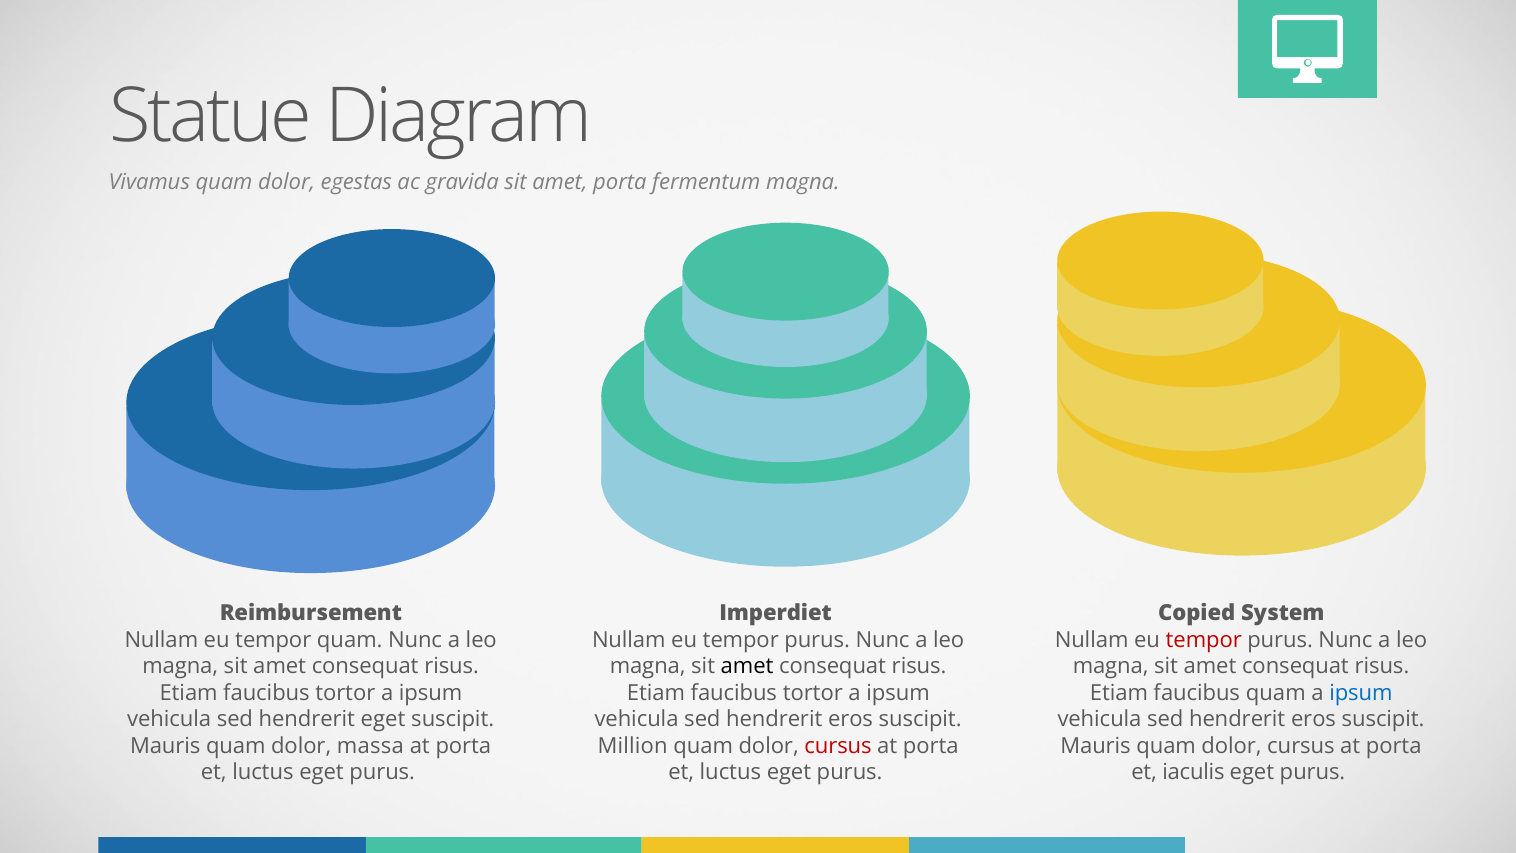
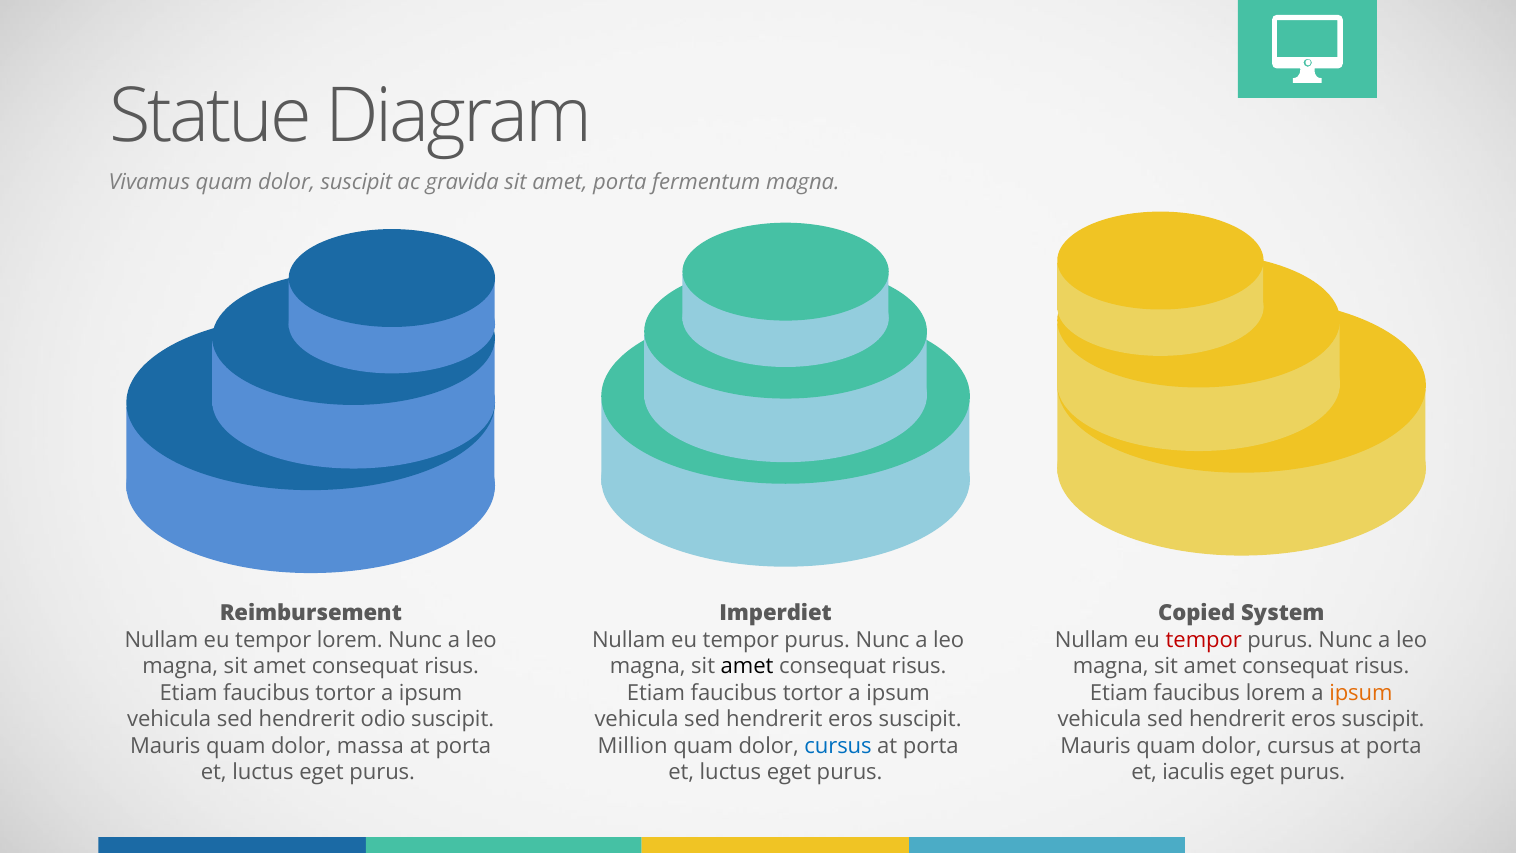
dolor egestas: egestas -> suscipit (356, 183)
tempor quam: quam -> lorem (350, 640)
faucibus quam: quam -> lorem (1276, 693)
ipsum colour: blue -> orange (1361, 693)
hendrerit eget: eget -> odio (383, 719)
cursus colour: red -> blue (838, 746)
